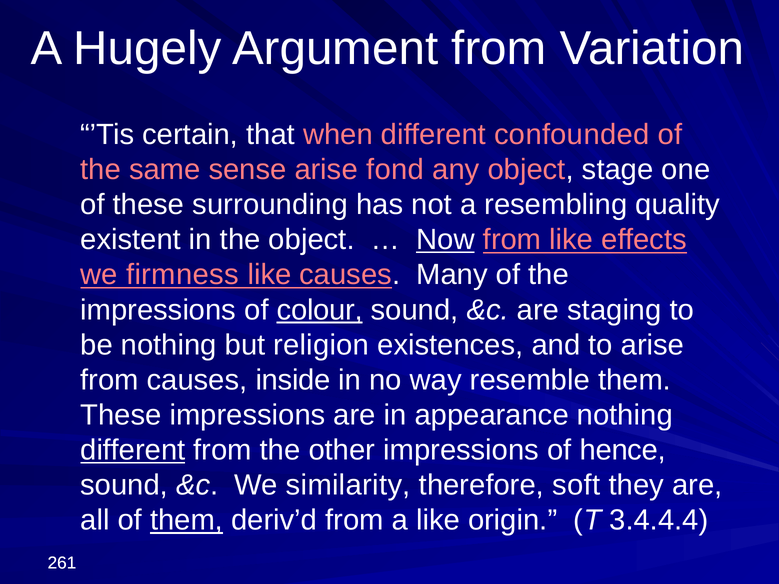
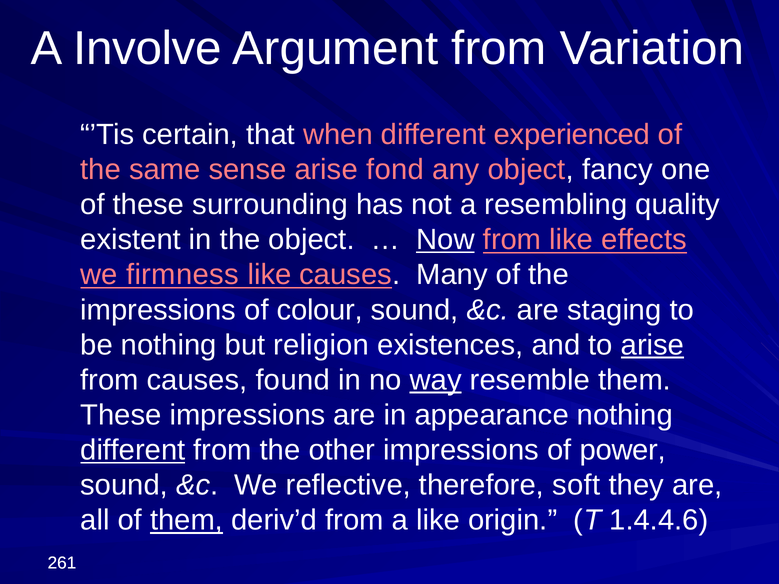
Hugely: Hugely -> Involve (147, 49)
confounded: confounded -> experienced (572, 135)
stage: stage -> fancy (618, 170)
colour underline: present -> none (320, 310)
arise underline: none -> present (652, 345)
inside: inside -> found (293, 380)
way underline: none -> present (436, 380)
hence: hence -> power (623, 450)
similarity: similarity -> reflective (348, 485)
3.4.4.4: 3.4.4.4 -> 1.4.4.6 (659, 521)
